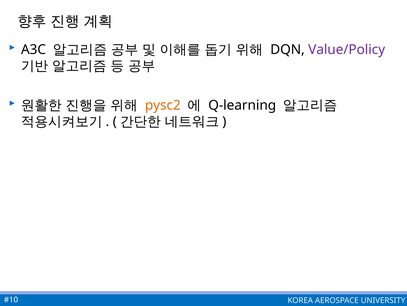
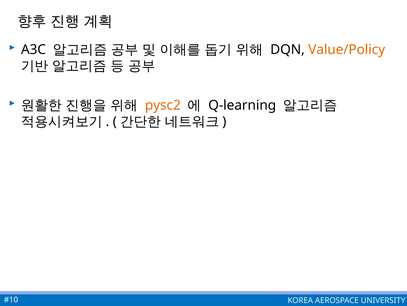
Value/Policy colour: purple -> orange (347, 49)
